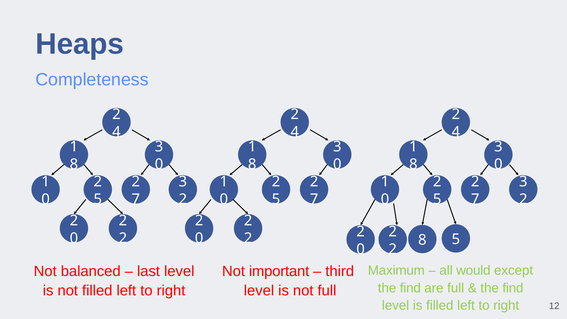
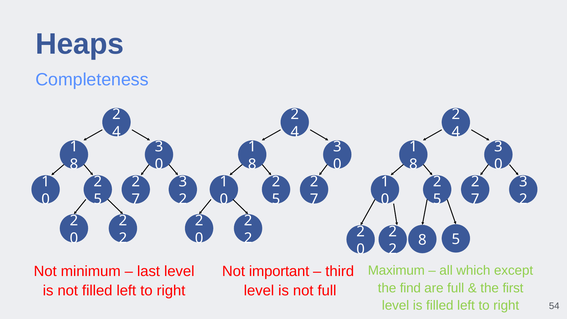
would: would -> which (473, 270)
balanced: balanced -> minimum (91, 271)
find: find -> first (513, 288)
12: 12 -> 54 (554, 306)
